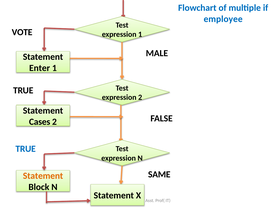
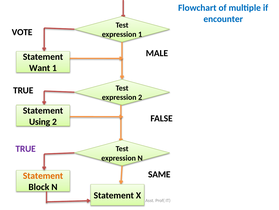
employee: employee -> encounter (223, 19)
Enter: Enter -> Want (40, 68)
Cases: Cases -> Using (40, 121)
TRUE colour: blue -> purple (26, 148)
